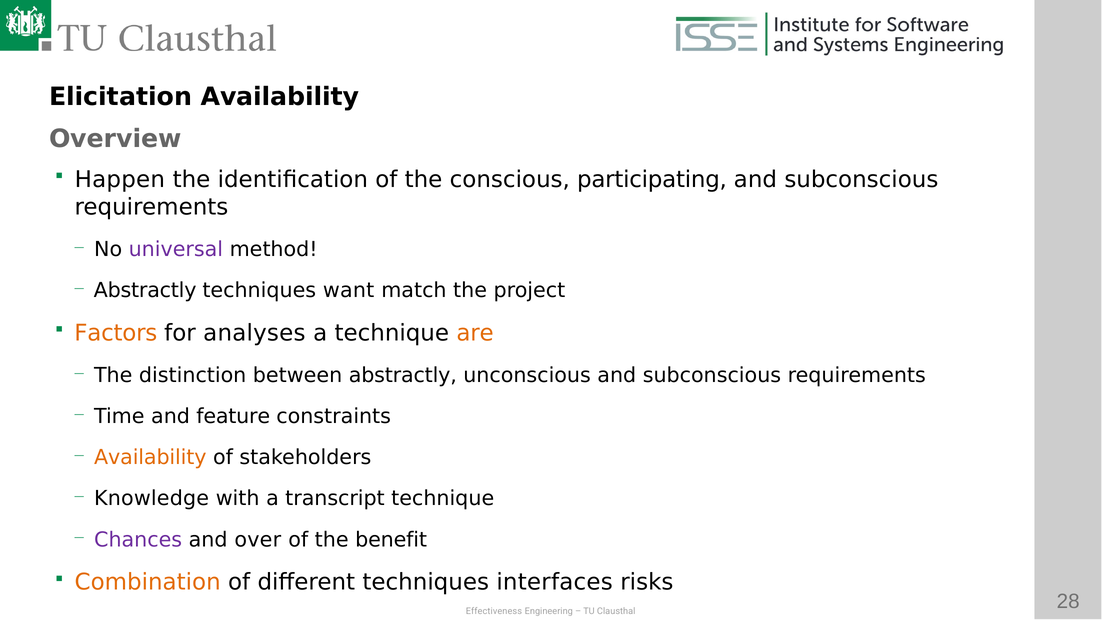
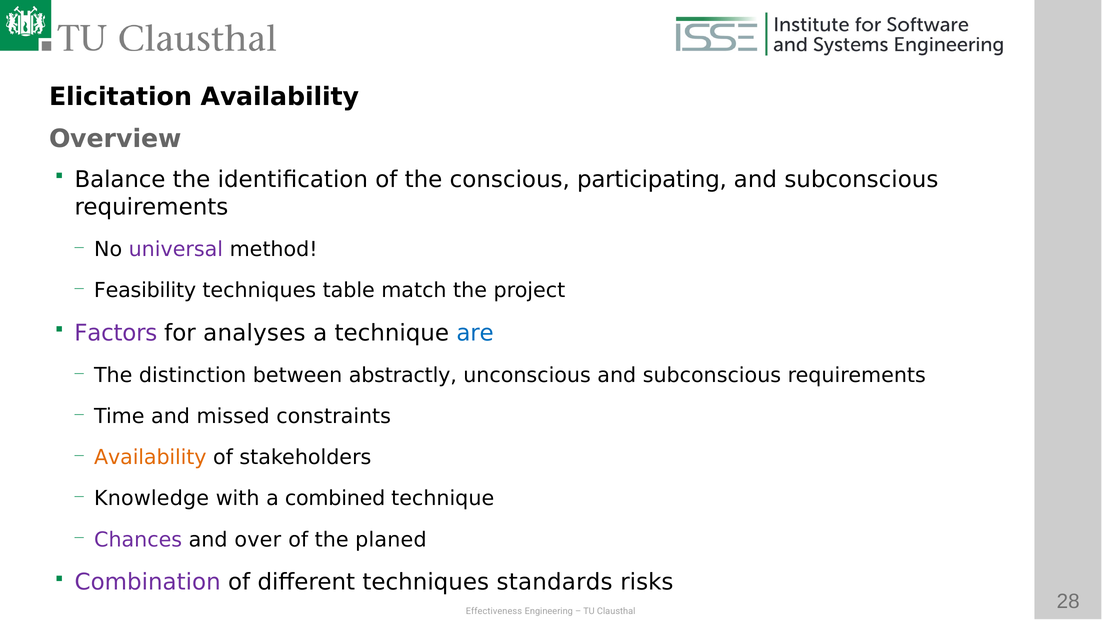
Happen: Happen -> Balance (120, 179)
Abstractly: Abstractly -> Feasibility (145, 290)
want: want -> table (349, 290)
Factors colour: orange -> purple (116, 333)
are colour: orange -> blue (475, 333)
feature: feature -> missed (233, 416)
transcript: transcript -> combined (335, 499)
benefit: benefit -> planed (391, 540)
Combination colour: orange -> purple (148, 582)
interfaces: interfaces -> standards (555, 582)
